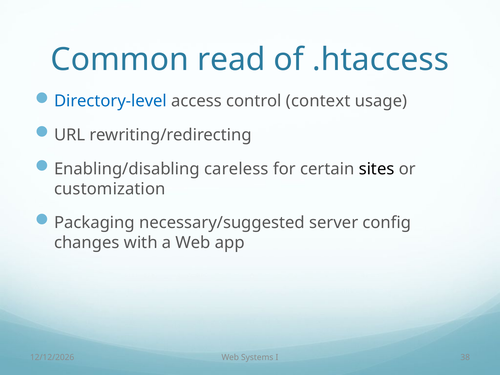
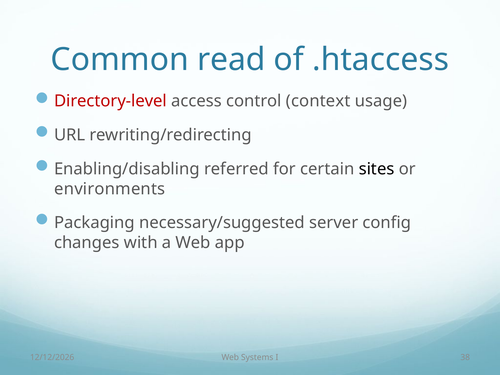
Directory-level colour: blue -> red (110, 101)
careless: careless -> referred (236, 169)
customization: customization -> environments (110, 189)
